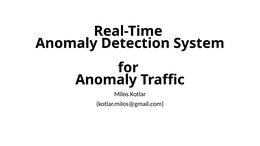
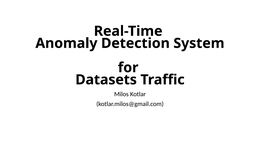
Anomaly: Anomaly -> Datasets (106, 80)
